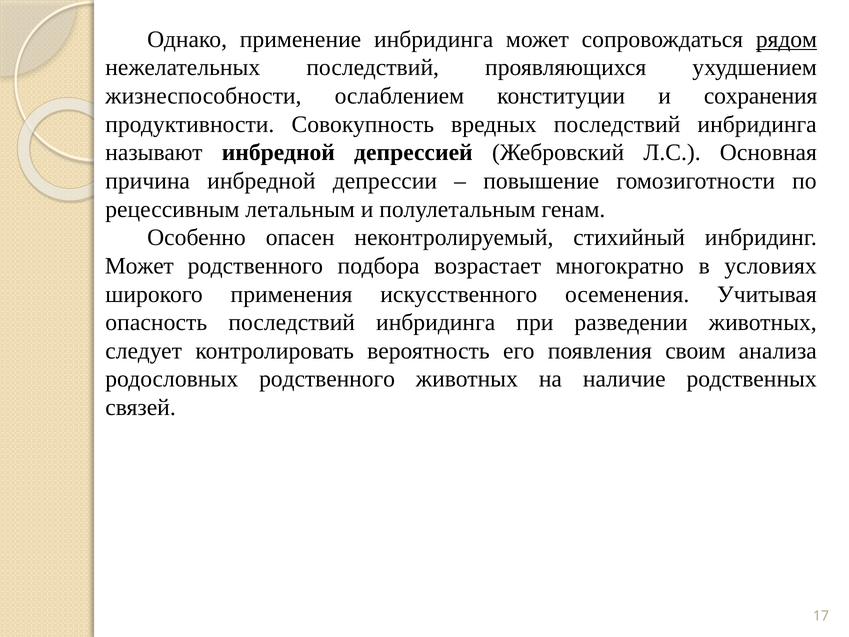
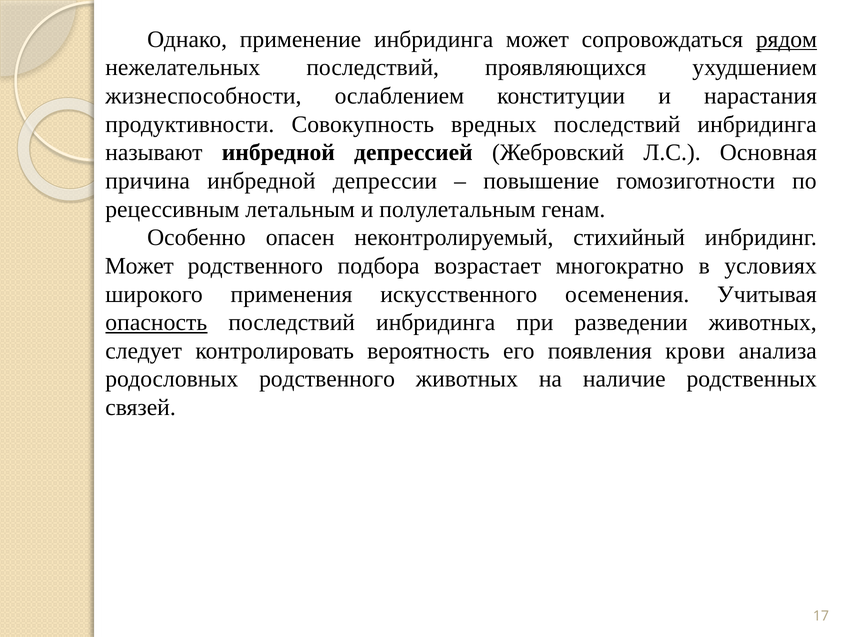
сохранения: сохранения -> нарастания (760, 96)
опасность underline: none -> present (156, 322)
своим: своим -> крови (695, 351)
